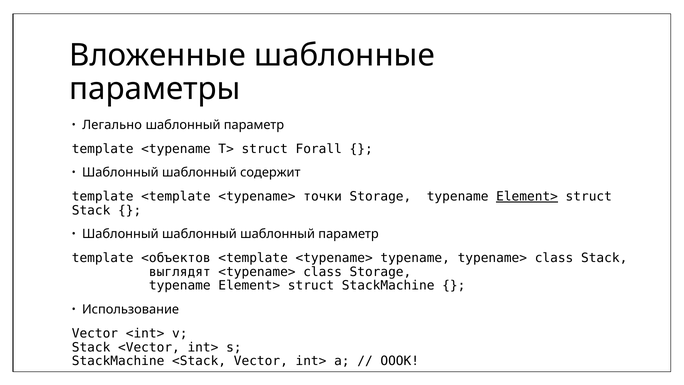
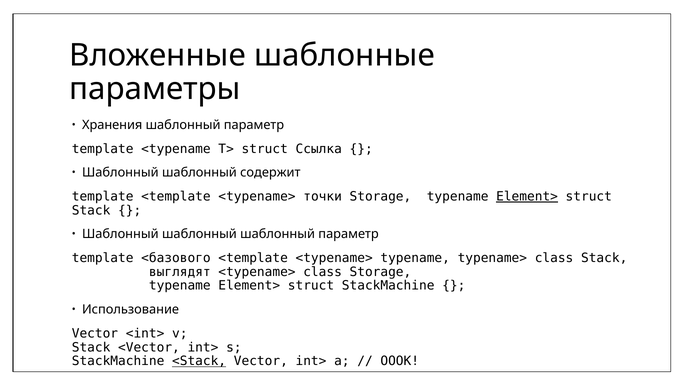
Легально: Легально -> Хранения (112, 125)
Forall: Forall -> Ссылка (319, 149)
<объектов: <объектов -> <базового (176, 258)
<Stack underline: none -> present (199, 361)
